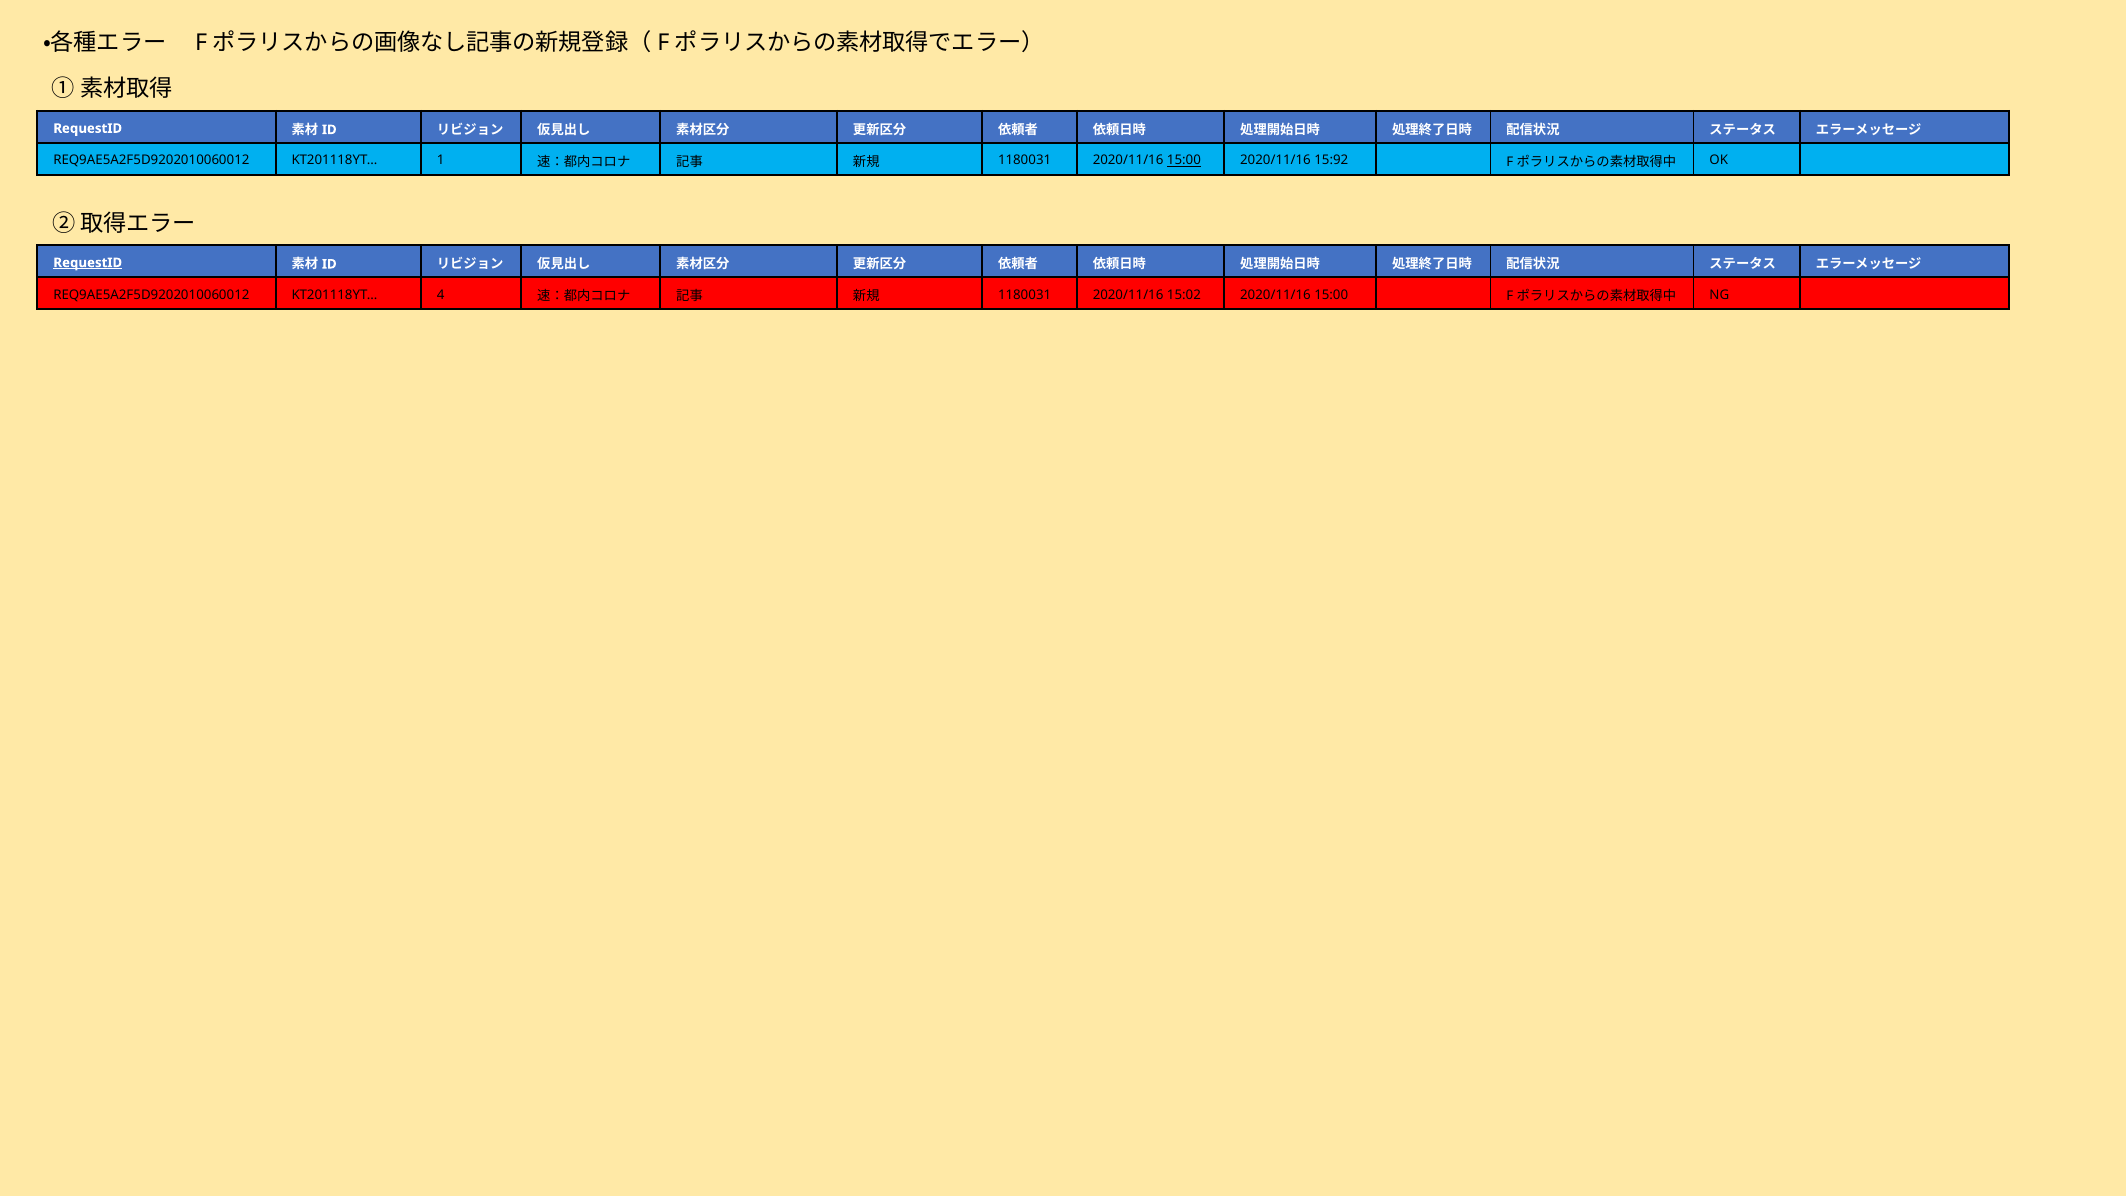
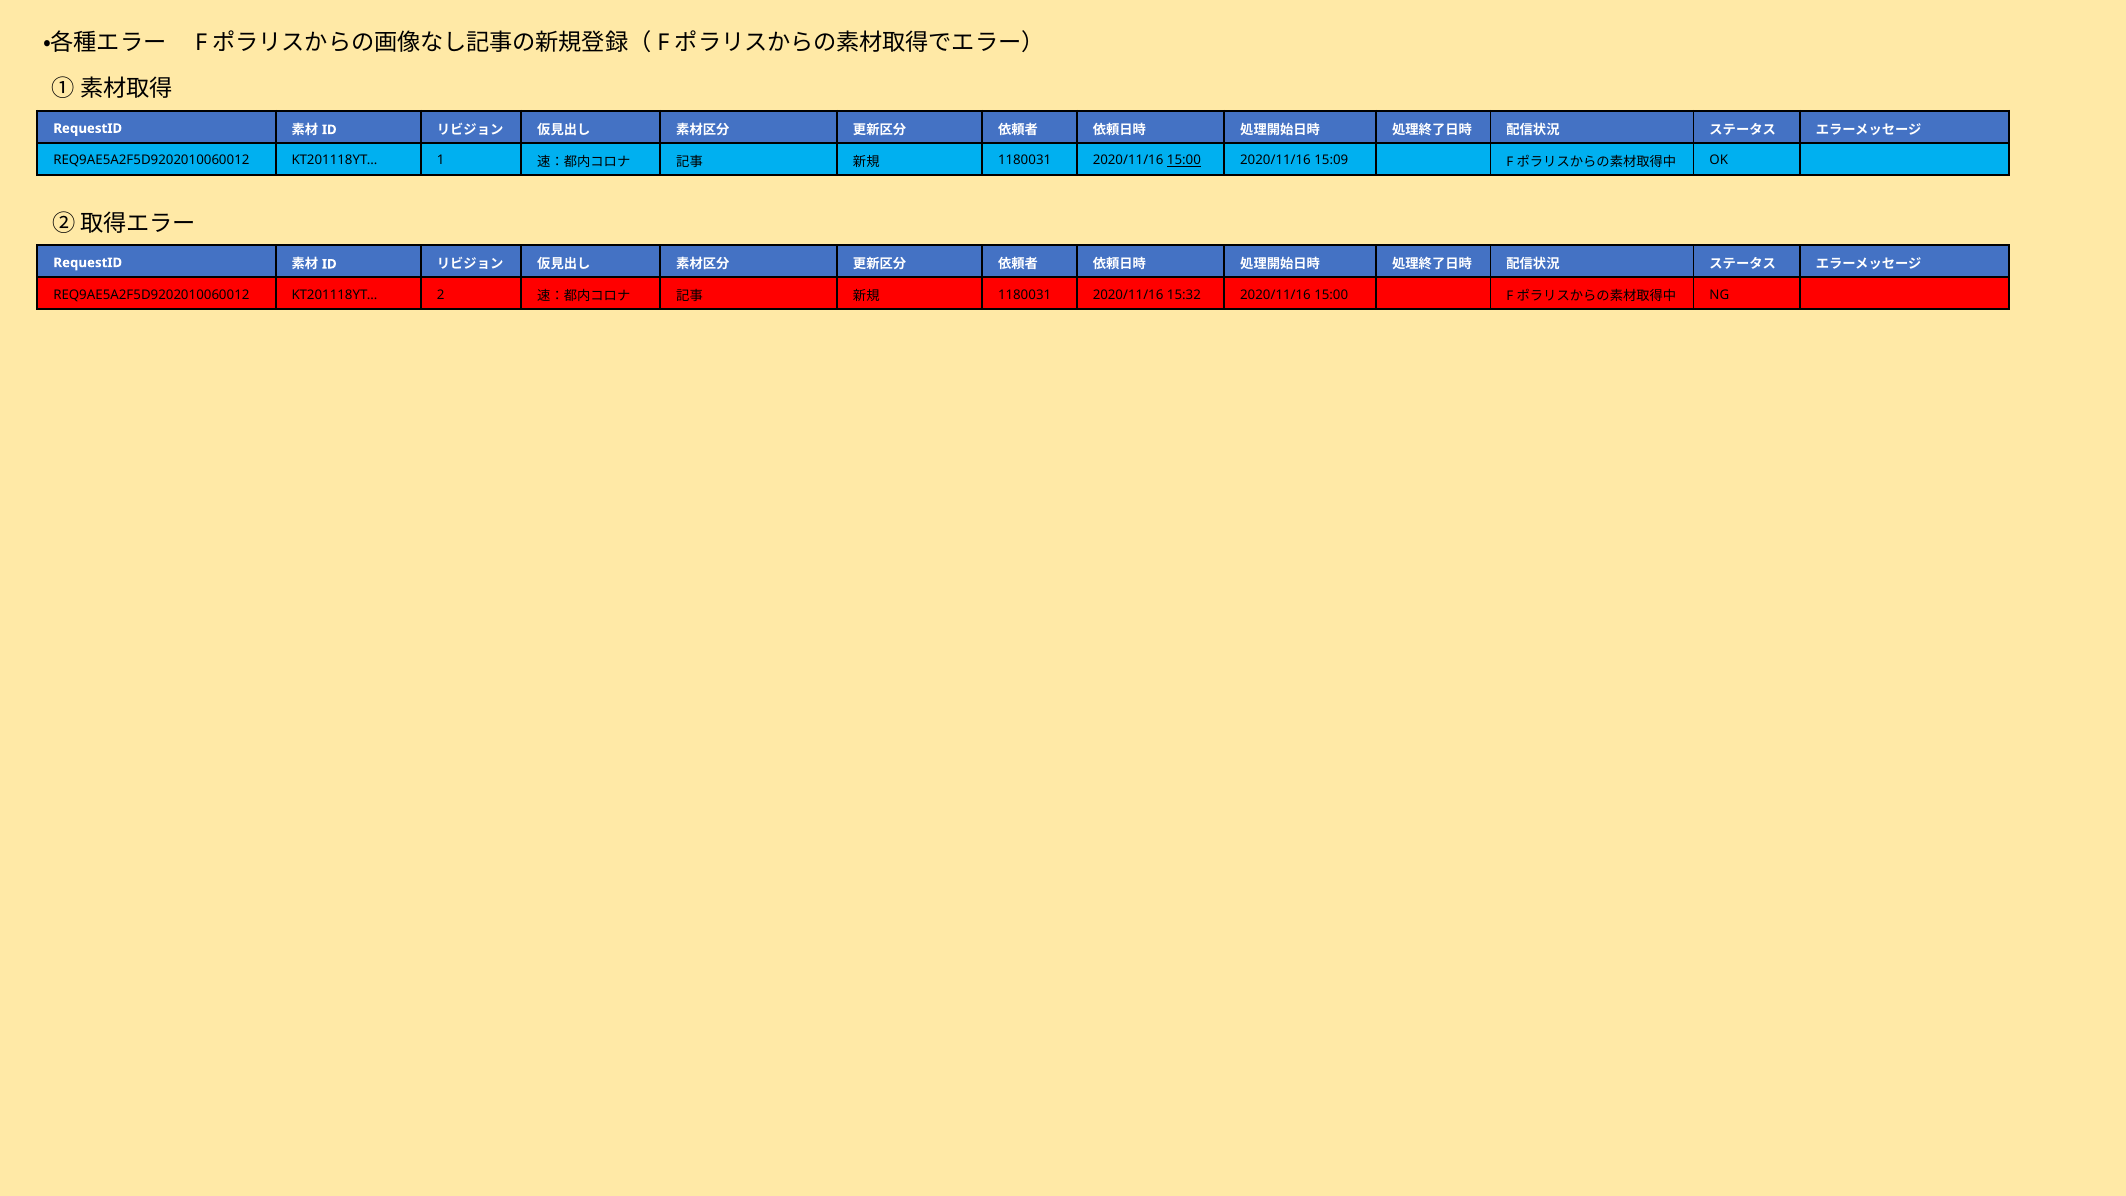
15:92: 15:92 -> 15:09 (1331, 160)
RequestID underline: present -> none (88, 263)
4: 4 -> 2 (441, 295)
15:02: 15:02 -> 15:32 (1184, 295)
